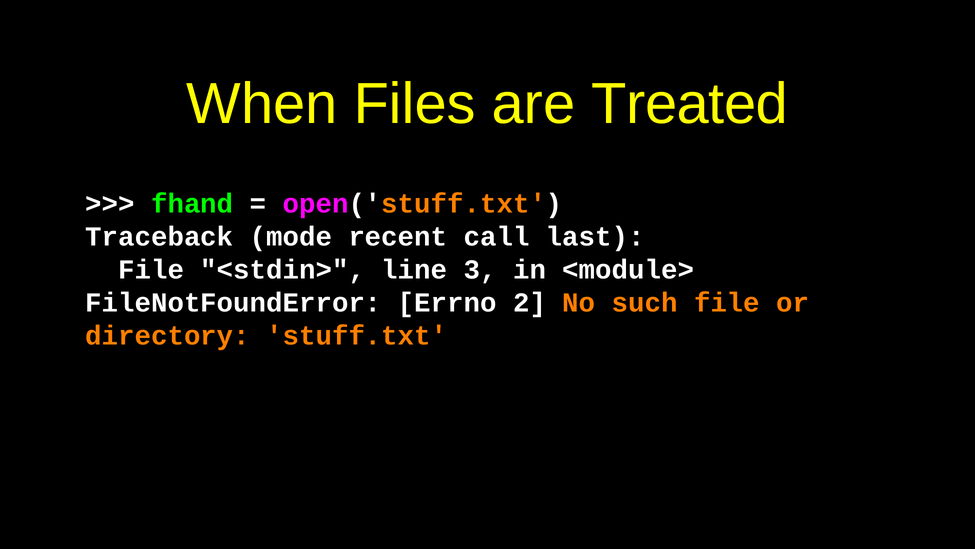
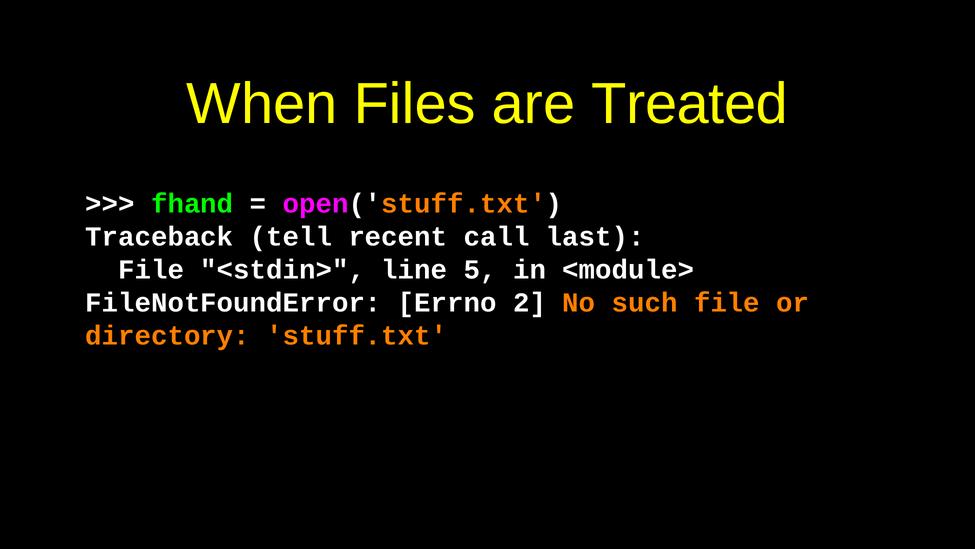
mode: mode -> tell (291, 237)
3: 3 -> 5 (480, 269)
